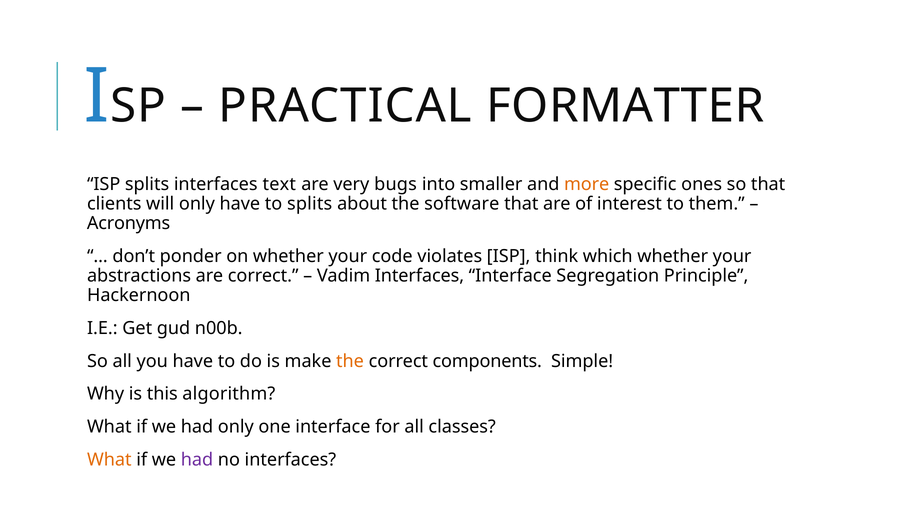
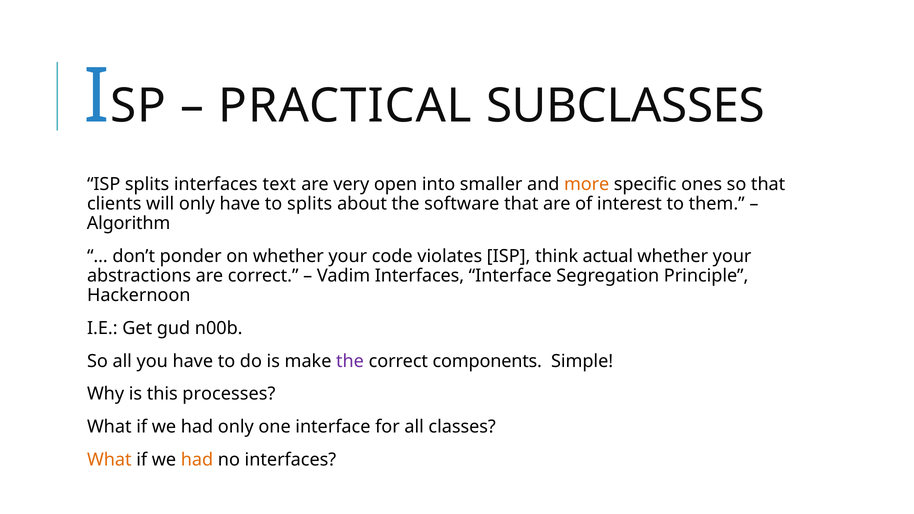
FORMATTER: FORMATTER -> SUBCLASSES (626, 106)
bugs: bugs -> open (396, 184)
Acronyms: Acronyms -> Algorithm (129, 224)
which: which -> actual (608, 256)
the colour: orange -> purple (350, 361)
algorithm: algorithm -> processes (229, 394)
had colour: purple -> orange (197, 460)
